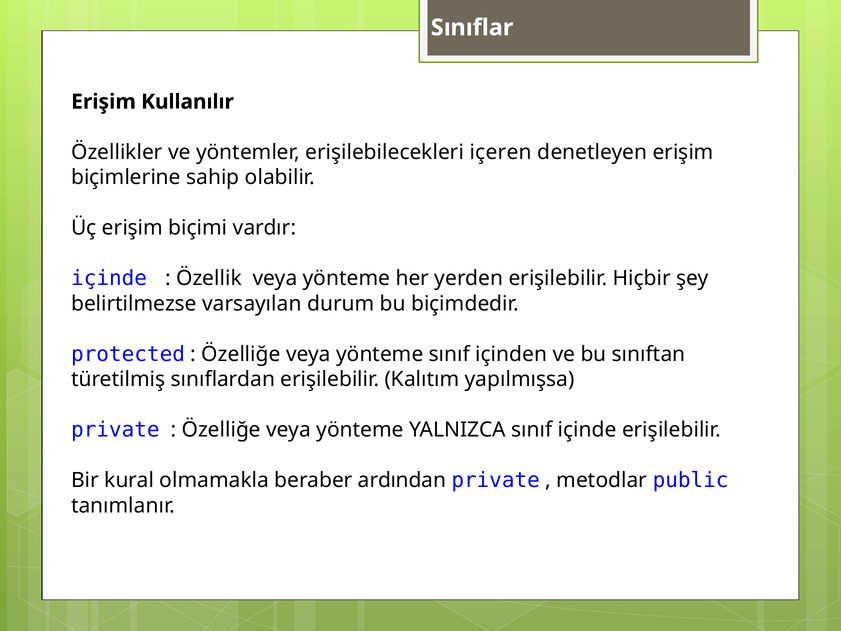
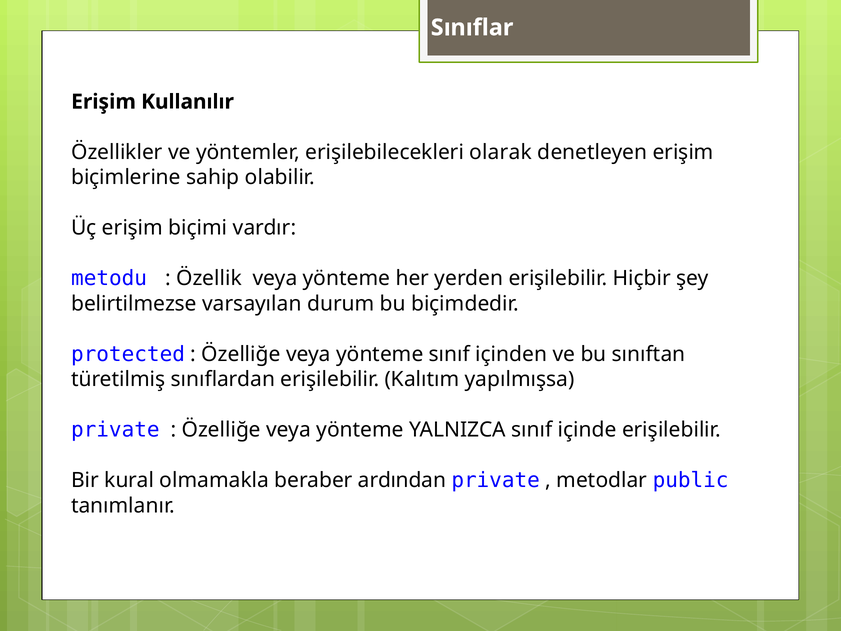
içeren: içeren -> olarak (501, 152)
içinde: içinde -> metodu (109, 278)
